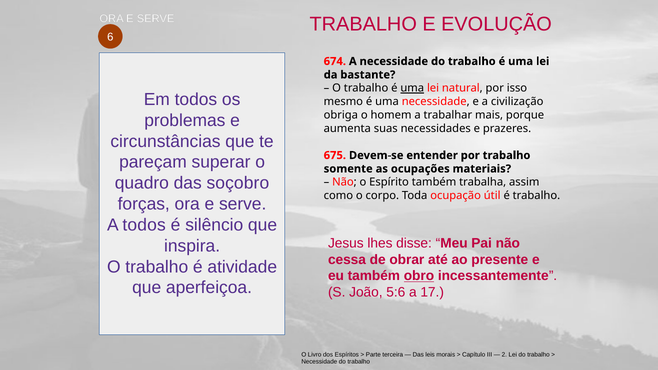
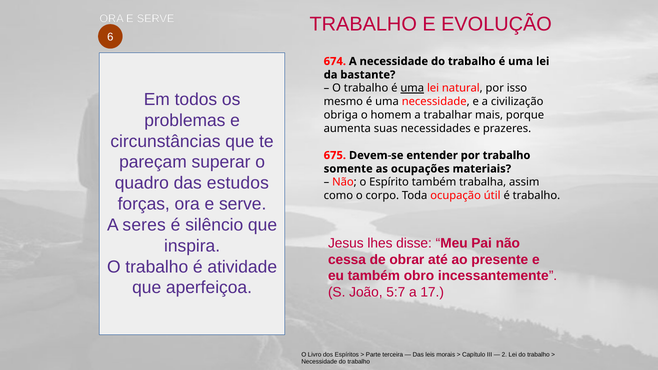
soçobro: soçobro -> estudos (238, 183)
A todos: todos -> seres (144, 225)
obro underline: present -> none (419, 276)
5:6: 5:6 -> 5:7 (396, 292)
